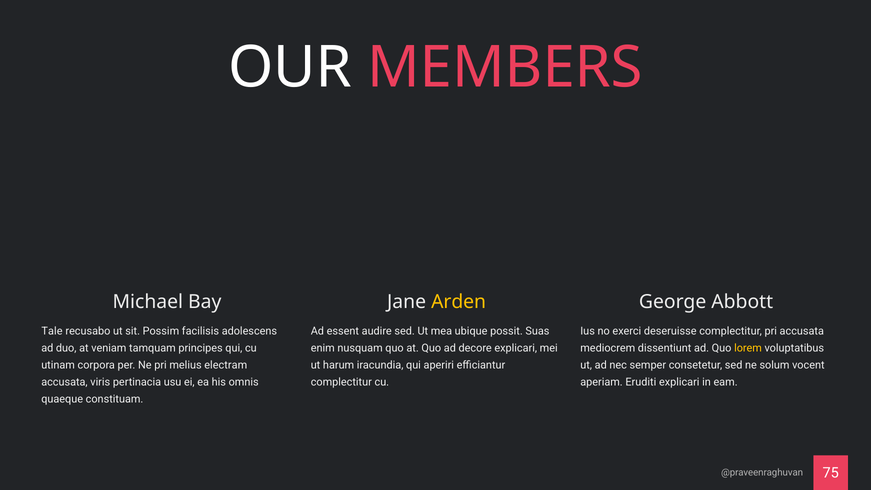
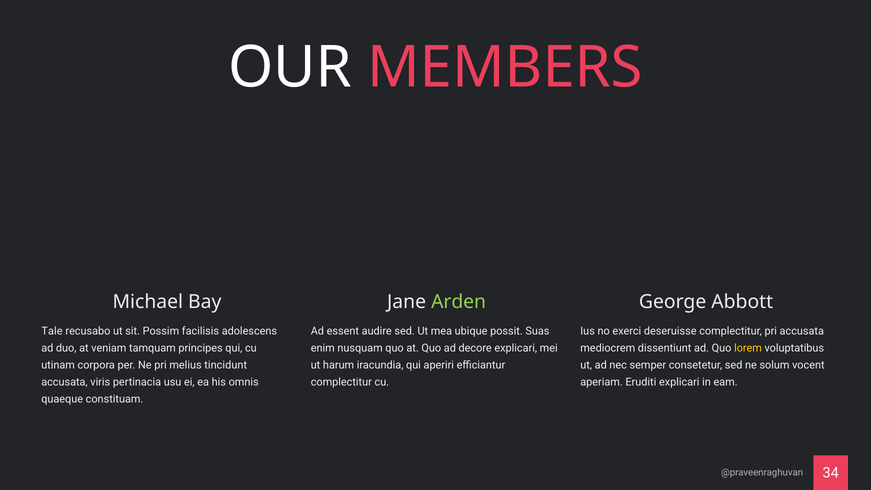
Arden colour: yellow -> light green (459, 302)
electram: electram -> tincidunt (226, 365)
75: 75 -> 34 (831, 473)
